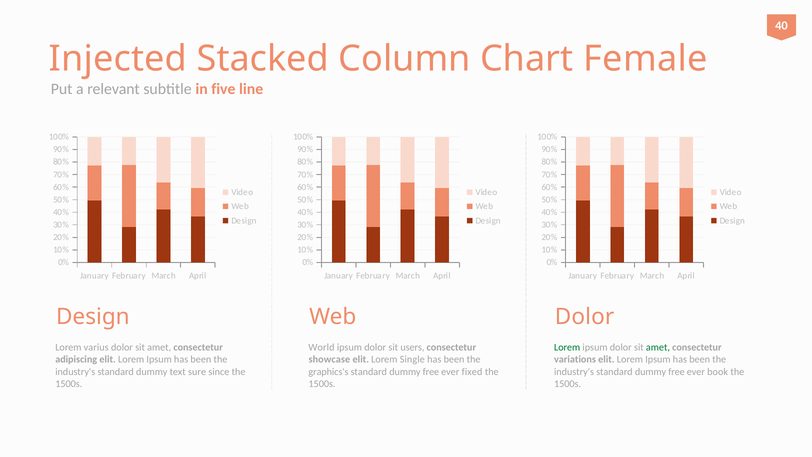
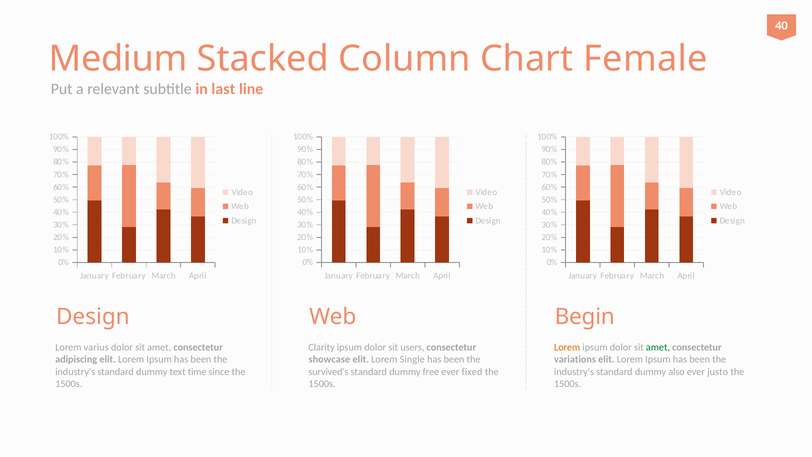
Injected: Injected -> Medium (118, 59)
five: five -> last (223, 89)
Dolor: Dolor -> Begin (585, 317)
World: World -> Clarity (322, 347)
Lorem colour: green -> orange (567, 347)
sure: sure -> time (197, 372)
graphics's: graphics's -> survived's (329, 372)
industry's standard dummy free: free -> also (677, 372)
book: book -> justo (718, 372)
